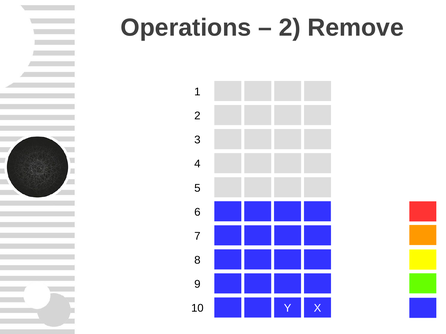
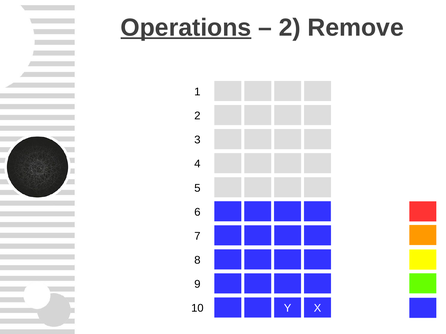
Operations underline: none -> present (186, 28)
